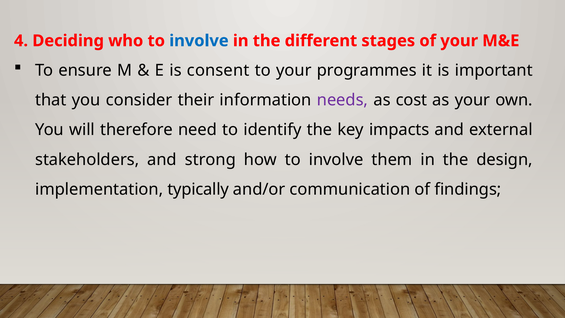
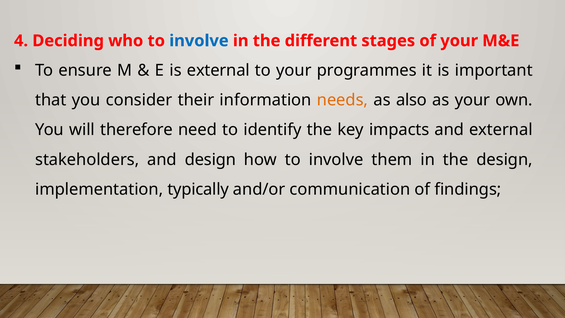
is consent: consent -> external (218, 70)
needs colour: purple -> orange (342, 100)
cost: cost -> also (411, 100)
and strong: strong -> design (210, 159)
